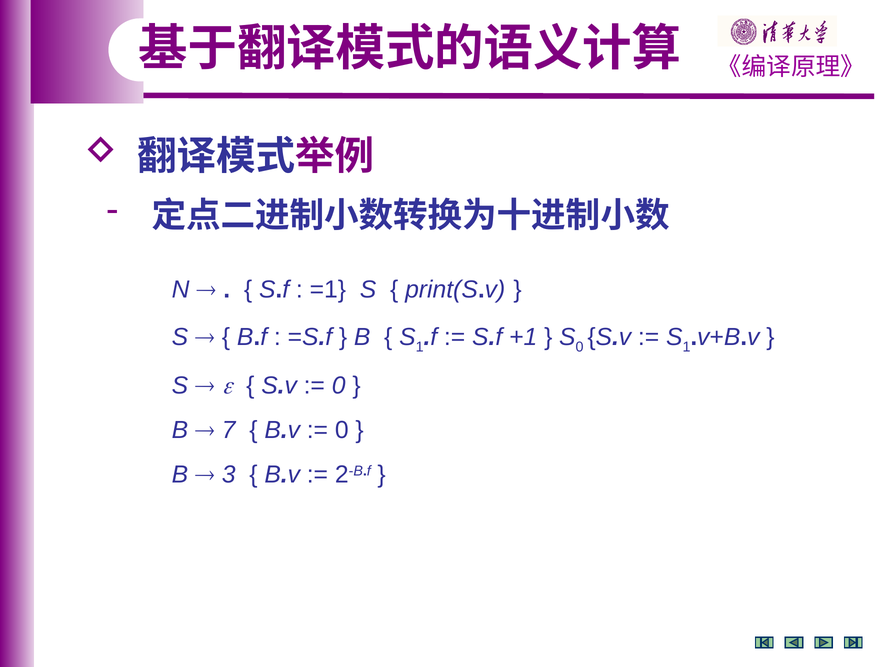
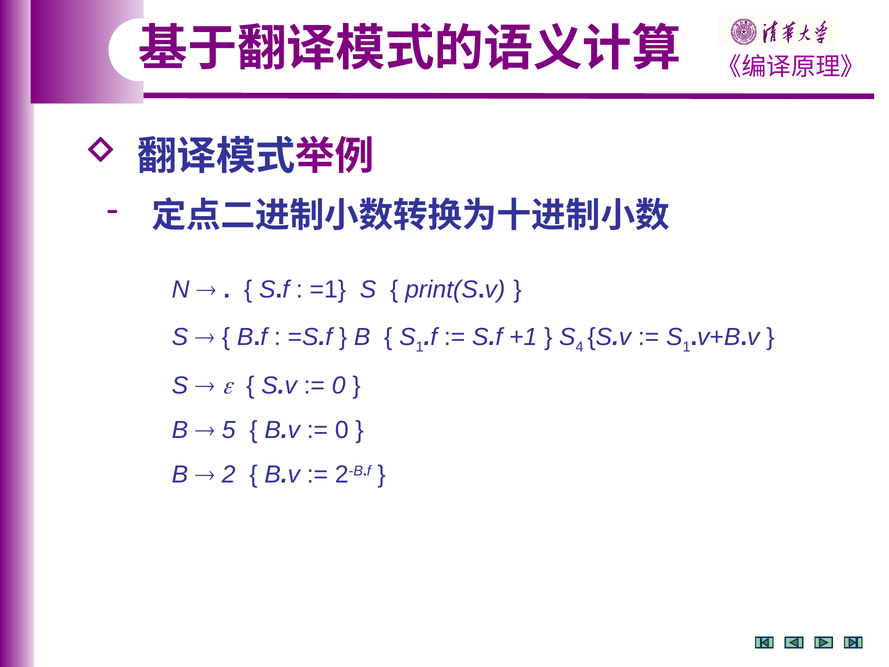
S 0: 0 -> 4 (580, 347)
7: 7 -> 5 (229, 430)
3: 3 -> 2 (229, 475)
